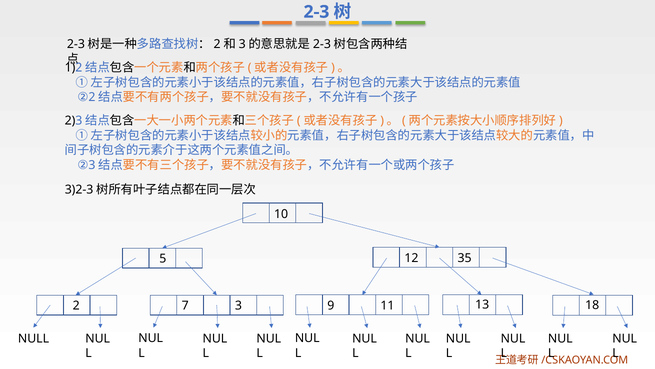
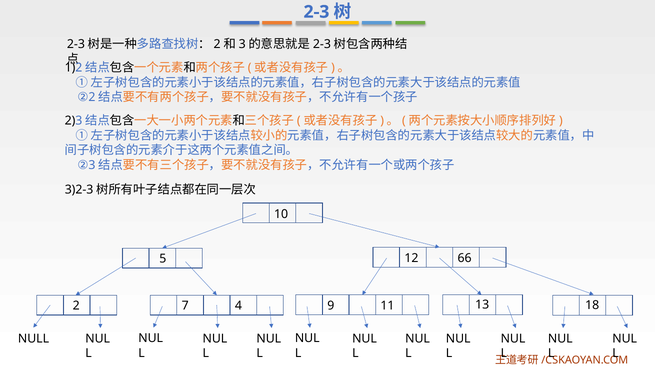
35: 35 -> 66 (465, 258)
3: 3 -> 4 (238, 305)
